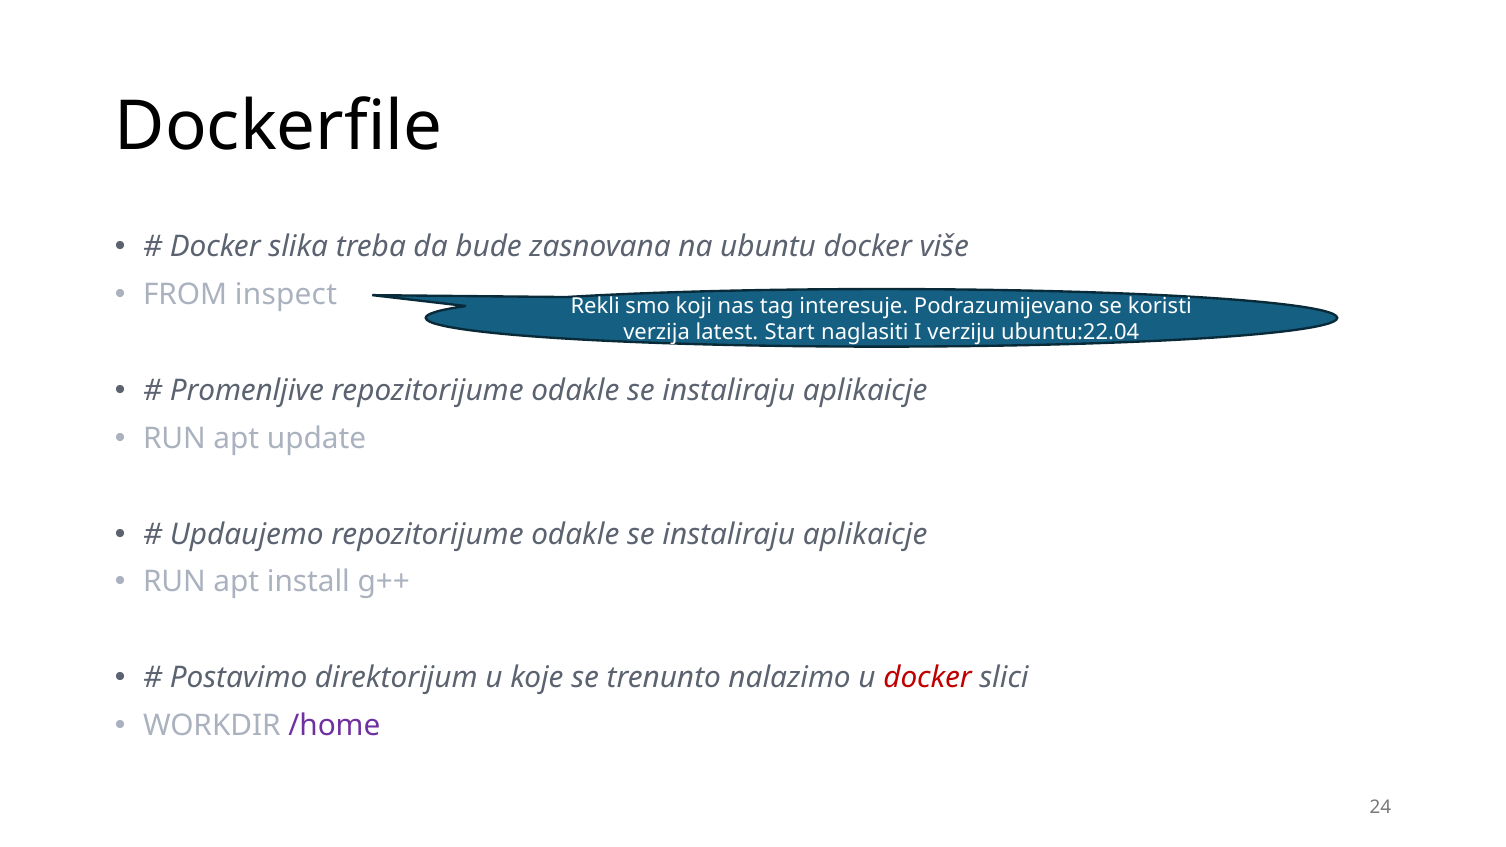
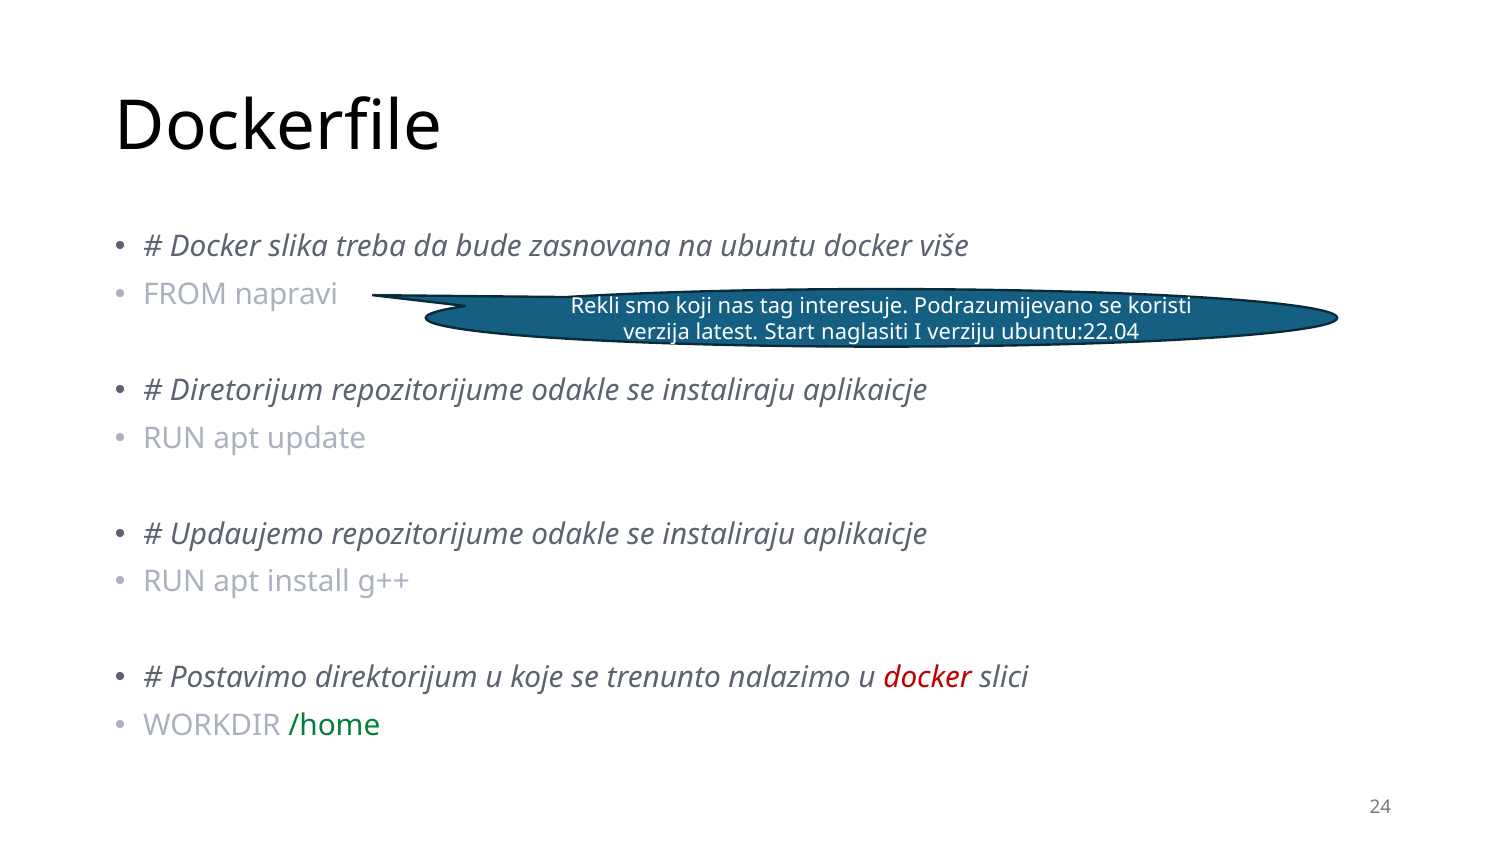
inspect: inspect -> napravi (286, 295)
Promenljive: Promenljive -> Diretorijum (247, 391)
/home colour: purple -> green (334, 726)
